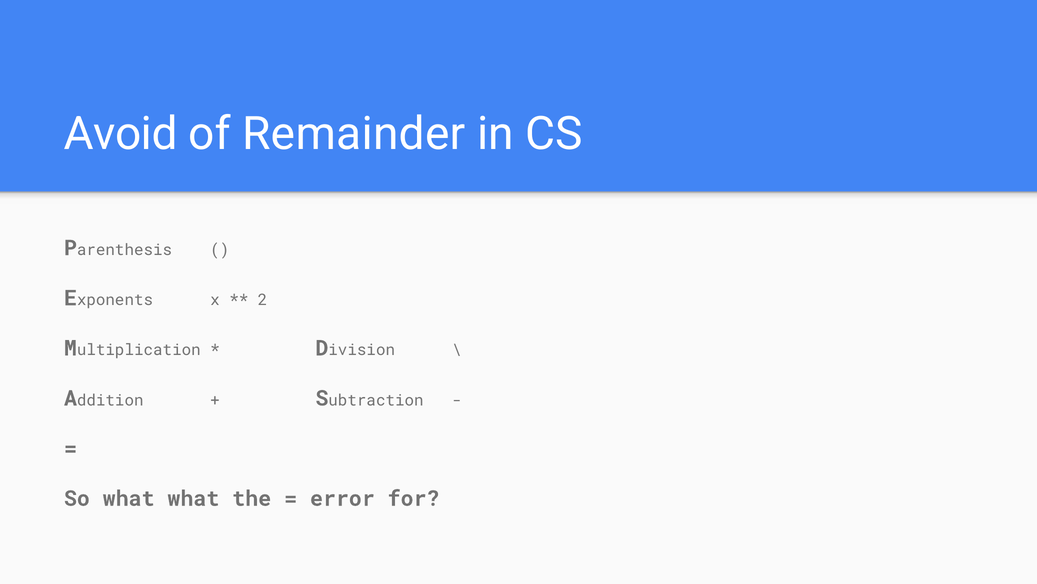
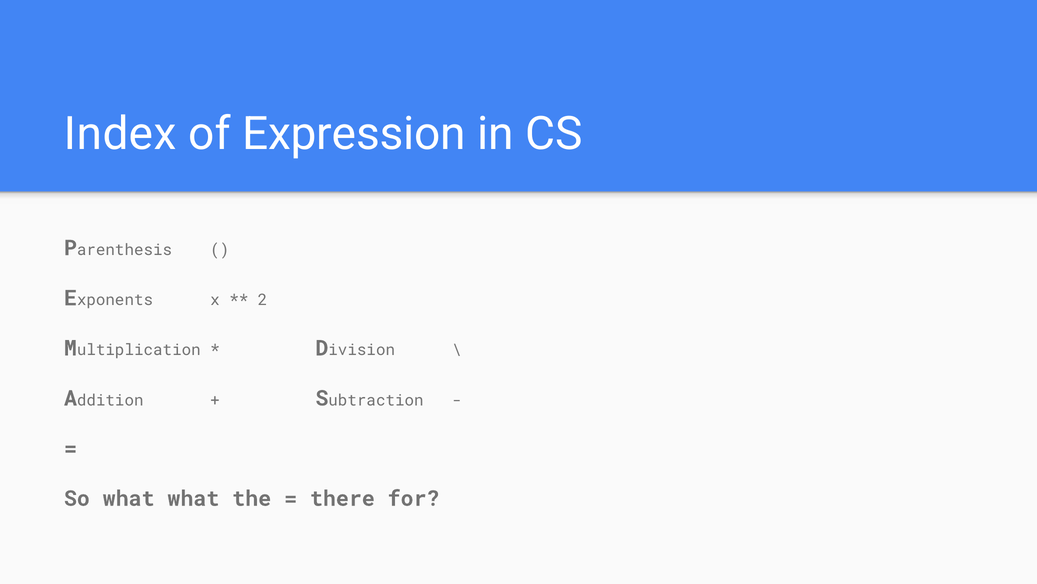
Avoid: Avoid -> Index (120, 134)
Remainder: Remainder -> Expression (354, 134)
error: error -> there (342, 498)
